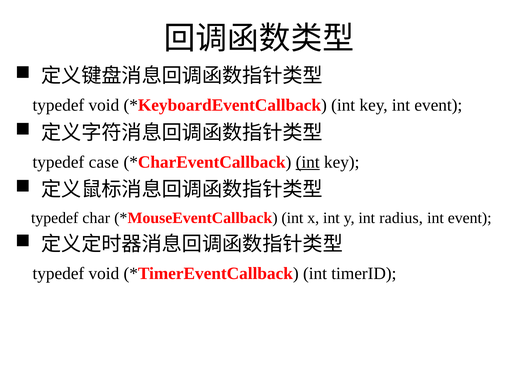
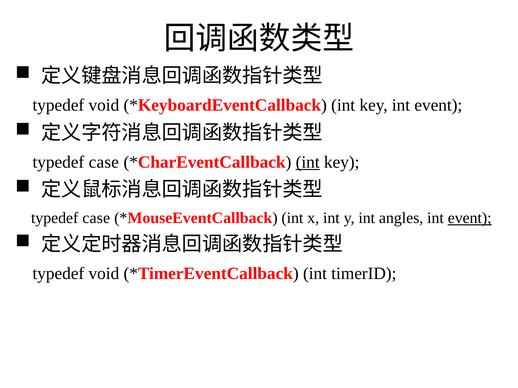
char: char -> case (96, 218)
radius: radius -> angles (401, 218)
event underline: none -> present (470, 218)
